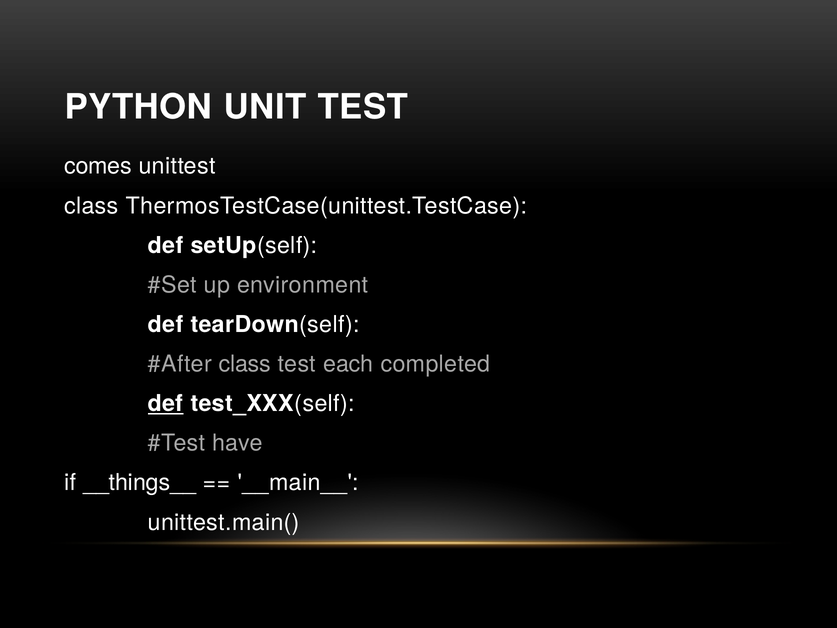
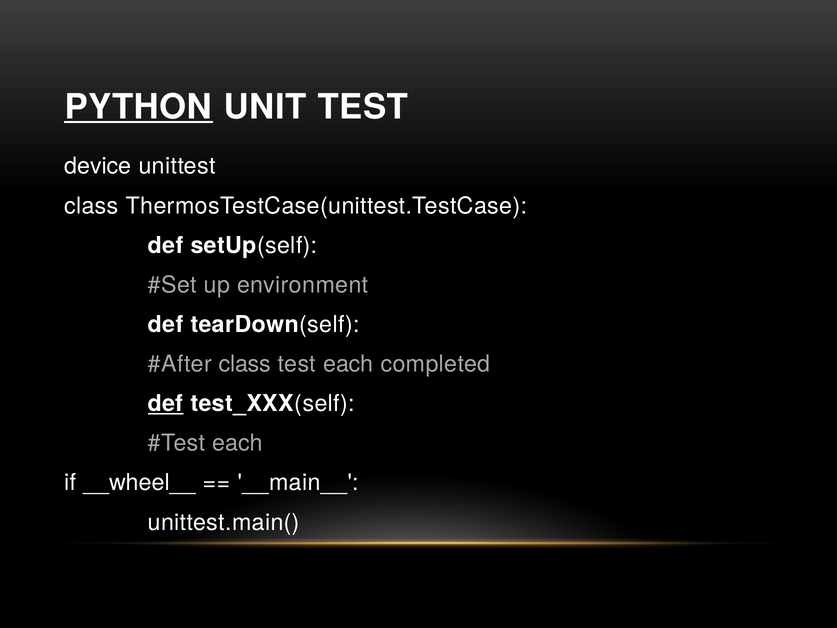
PYTHON underline: none -> present (138, 107)
comes: comes -> device (98, 166)
have: have -> each (237, 443)
__things__: __things__ -> __wheel__ (139, 483)
